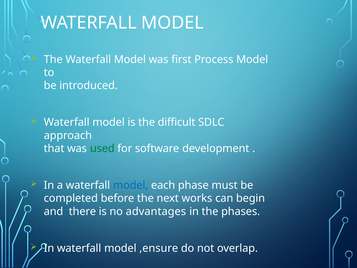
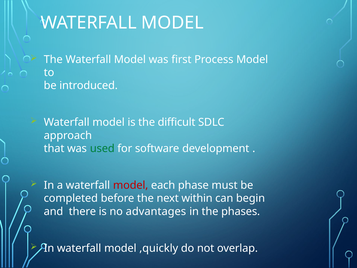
model colour: blue -> red (131, 185)
works: works -> within (197, 198)
,ensure: ,ensure -> ,quickly (159, 248)
